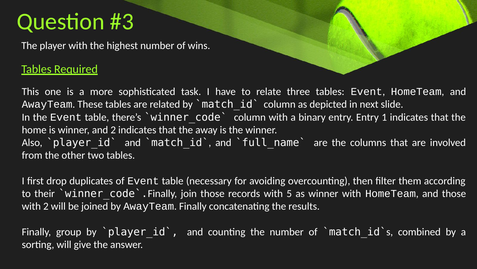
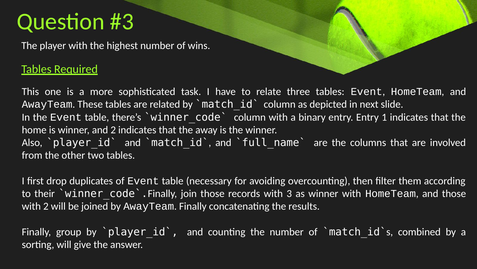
5: 5 -> 3 (289, 193)
